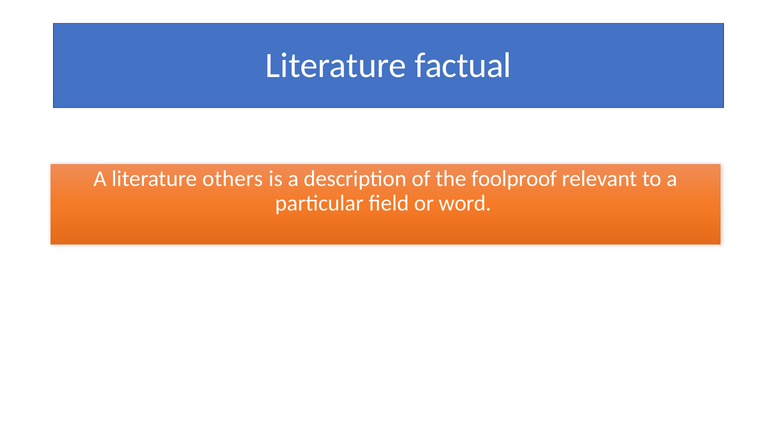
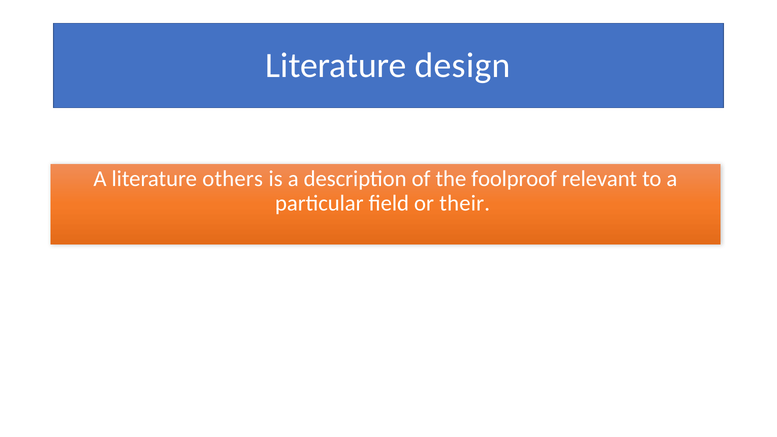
factual: factual -> design (463, 65)
word: word -> their (465, 203)
